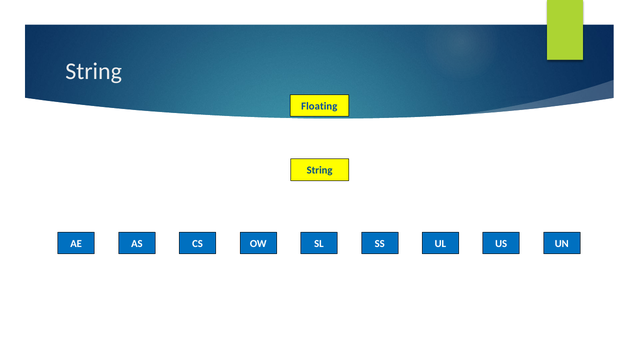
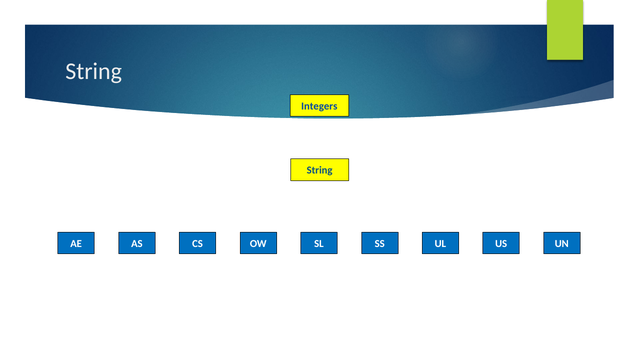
Floating: Floating -> Integers (319, 106)
